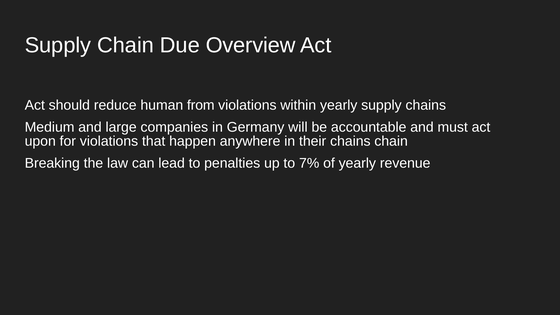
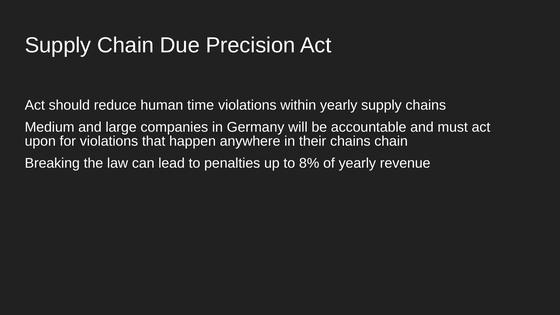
Overview: Overview -> Precision (251, 45)
from: from -> time (201, 105)
7%: 7% -> 8% (309, 163)
